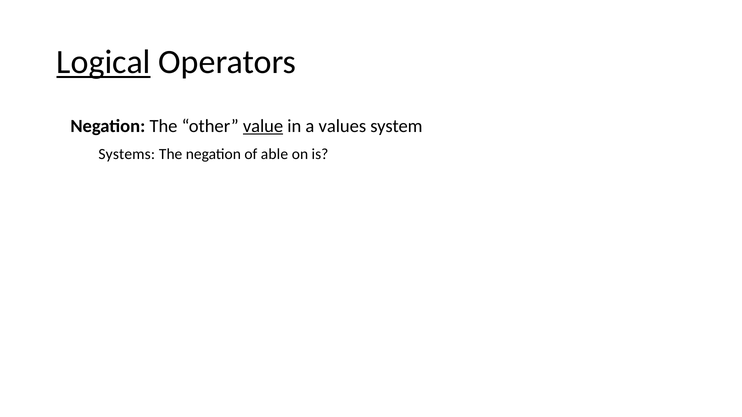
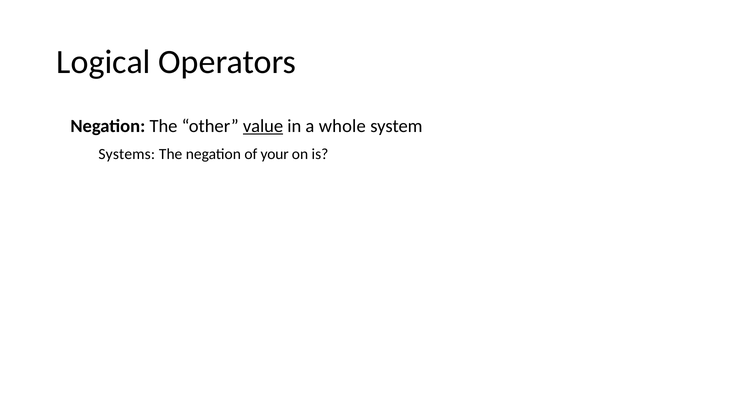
Logical underline: present -> none (104, 62)
values: values -> whole (342, 126)
able: able -> your (275, 154)
